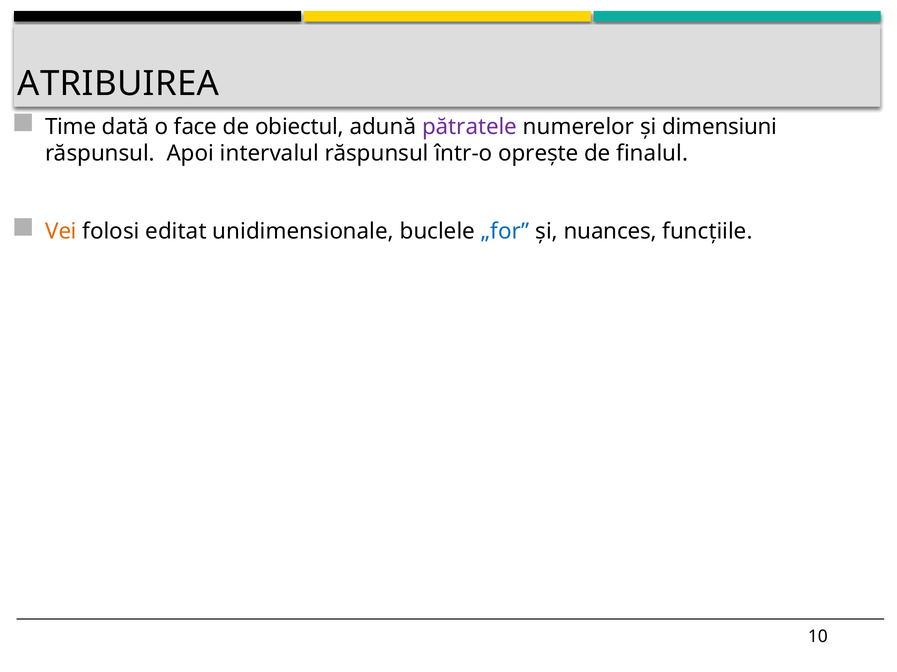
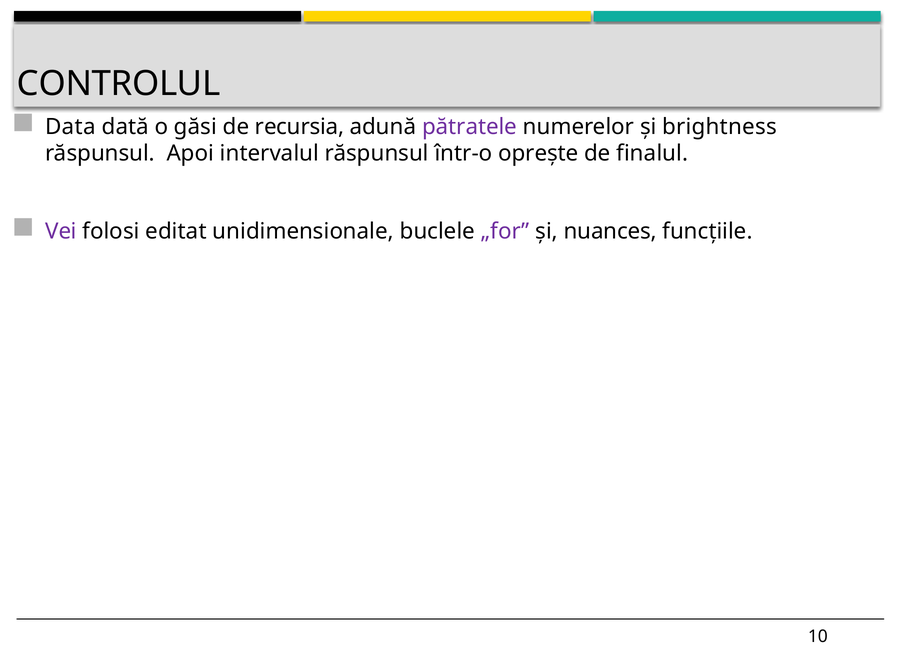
ATRIBUIREA: ATRIBUIREA -> CONTROLUL (119, 84)
Time: Time -> Data (70, 127)
face: face -> găsi (195, 127)
obiectul: obiectul -> recursia (300, 127)
dimensiuni: dimensiuni -> brightness (720, 127)
Vei colour: orange -> purple (61, 232)
„for colour: blue -> purple (505, 232)
